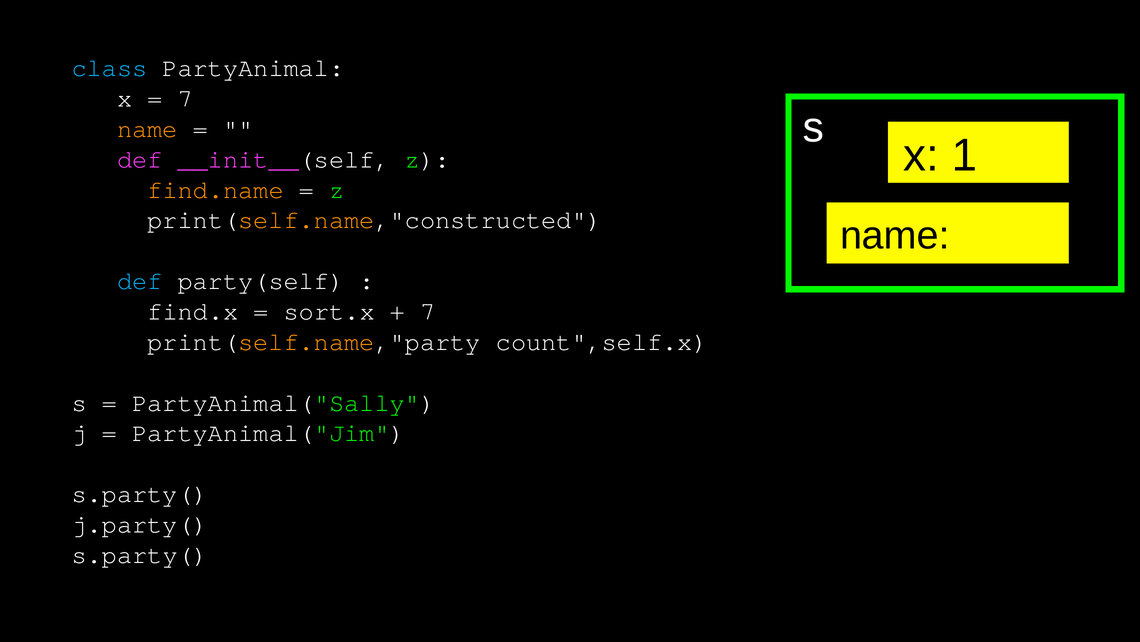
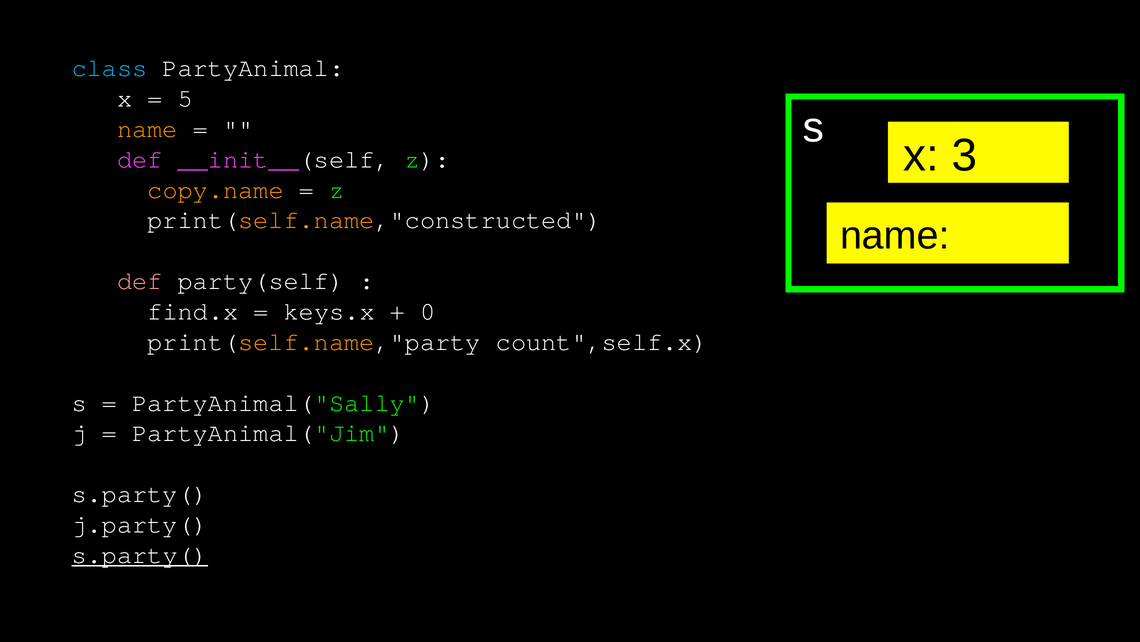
7: 7 -> 5 (185, 98)
1: 1 -> 3 (964, 155)
find.name: find.name -> copy.name (216, 189)
def colour: light blue -> pink (140, 281)
sort.x: sort.x -> keys.x (329, 311)
7: 7 -> 0 (428, 311)
s.party( underline: none -> present (140, 554)
